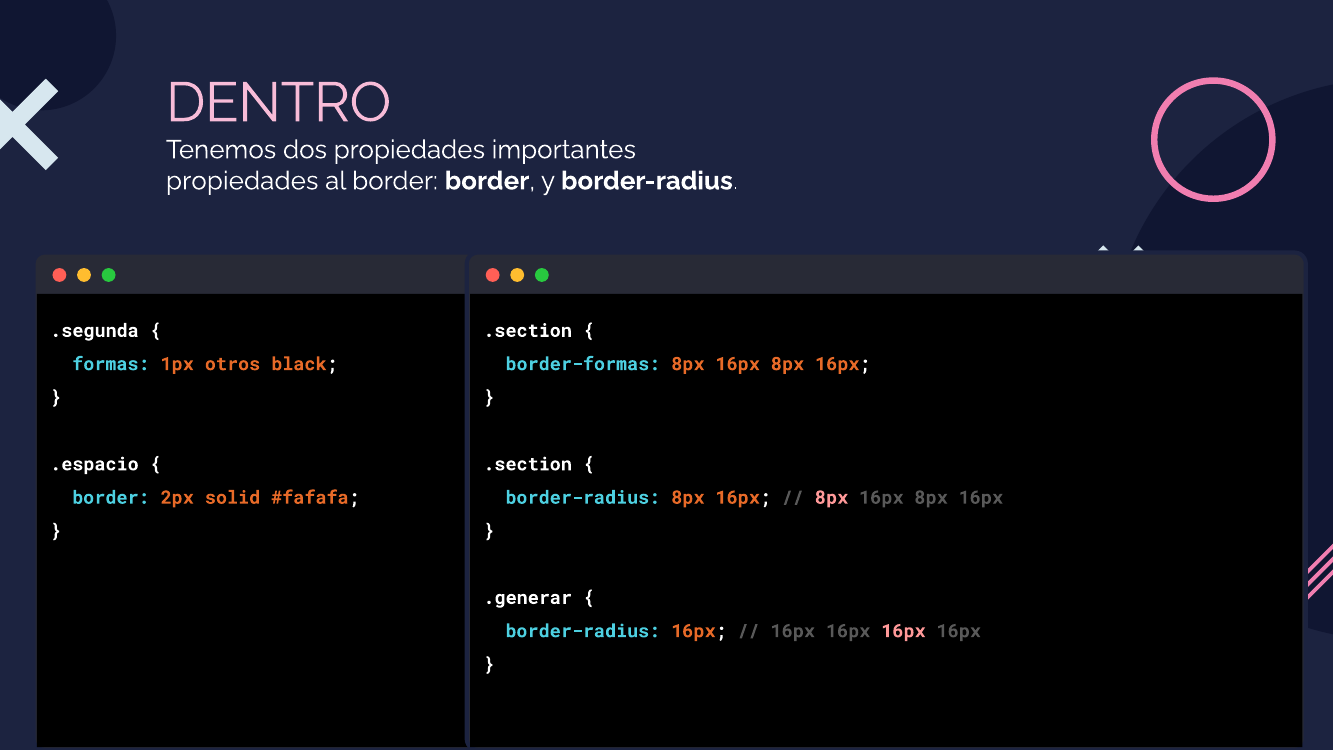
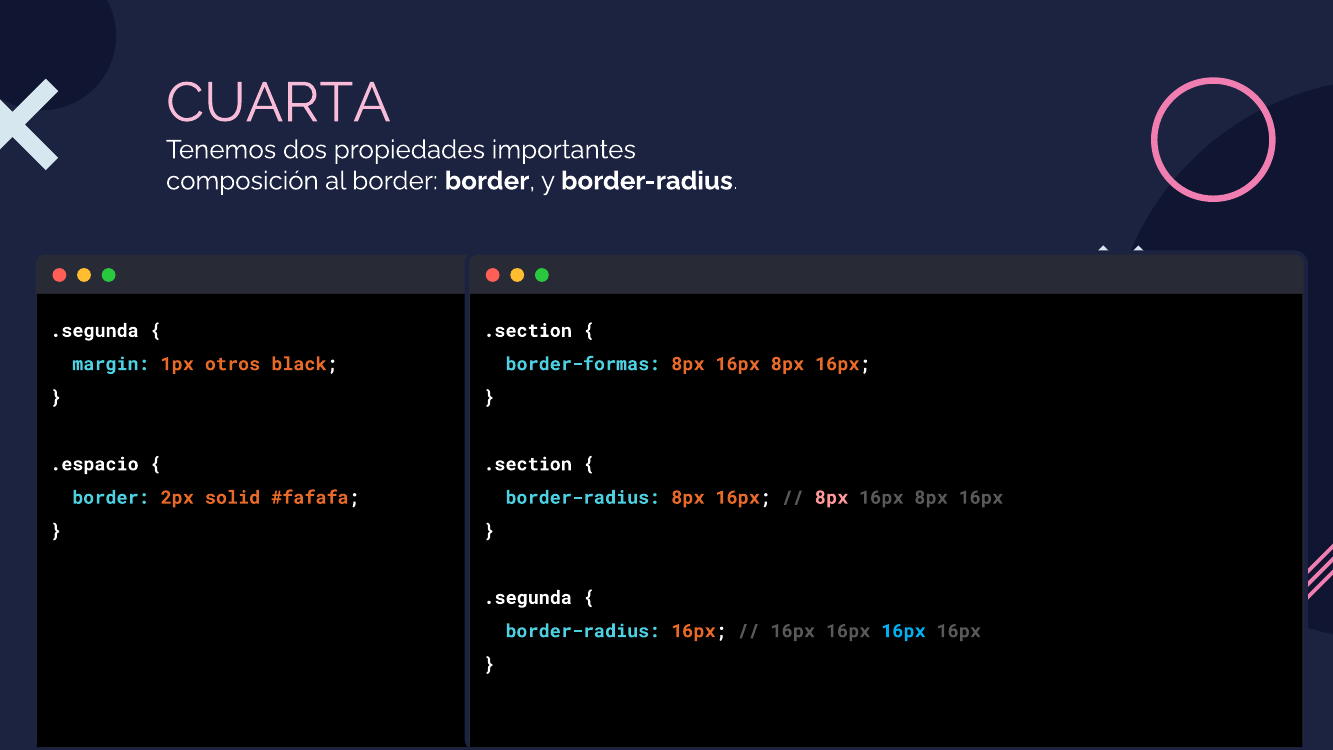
DENTRO: DENTRO -> CUARTA (278, 103)
propiedades: propiedades -> composición (242, 181)
formas: formas -> margin (111, 364)
.generar: .generar -> .segunda (528, 598)
16px colour: pink -> light blue (903, 631)
